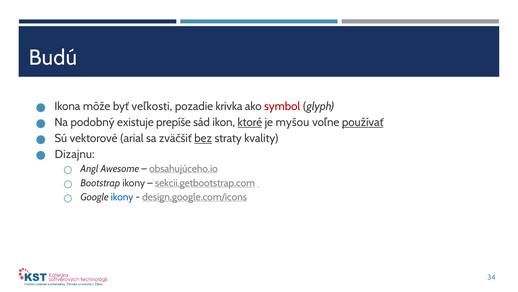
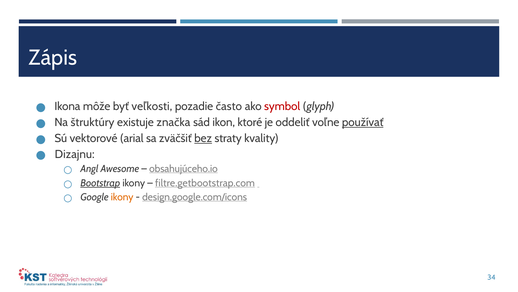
Budú: Budú -> Zápis (53, 58)
krivka: krivka -> často (229, 106)
podobný: podobný -> štruktúry (92, 122)
prepíše: prepíše -> značka (173, 122)
ktoré underline: present -> none (250, 122)
myšou: myšou -> oddeliť (293, 122)
Bootstrap underline: none -> present (100, 183)
sekcii.getbootstrap.com: sekcii.getbootstrap.com -> filtre.getbootstrap.com (205, 183)
ikony colour: blue -> orange (122, 197)
